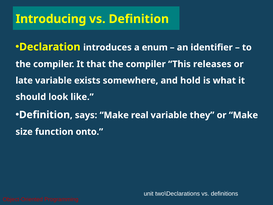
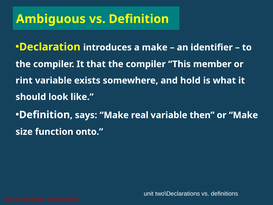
Introducing: Introducing -> Ambiguous (51, 19)
a enum: enum -> make (155, 47)
releases: releases -> member (212, 64)
late: late -> rint (24, 80)
they: they -> then (202, 115)
